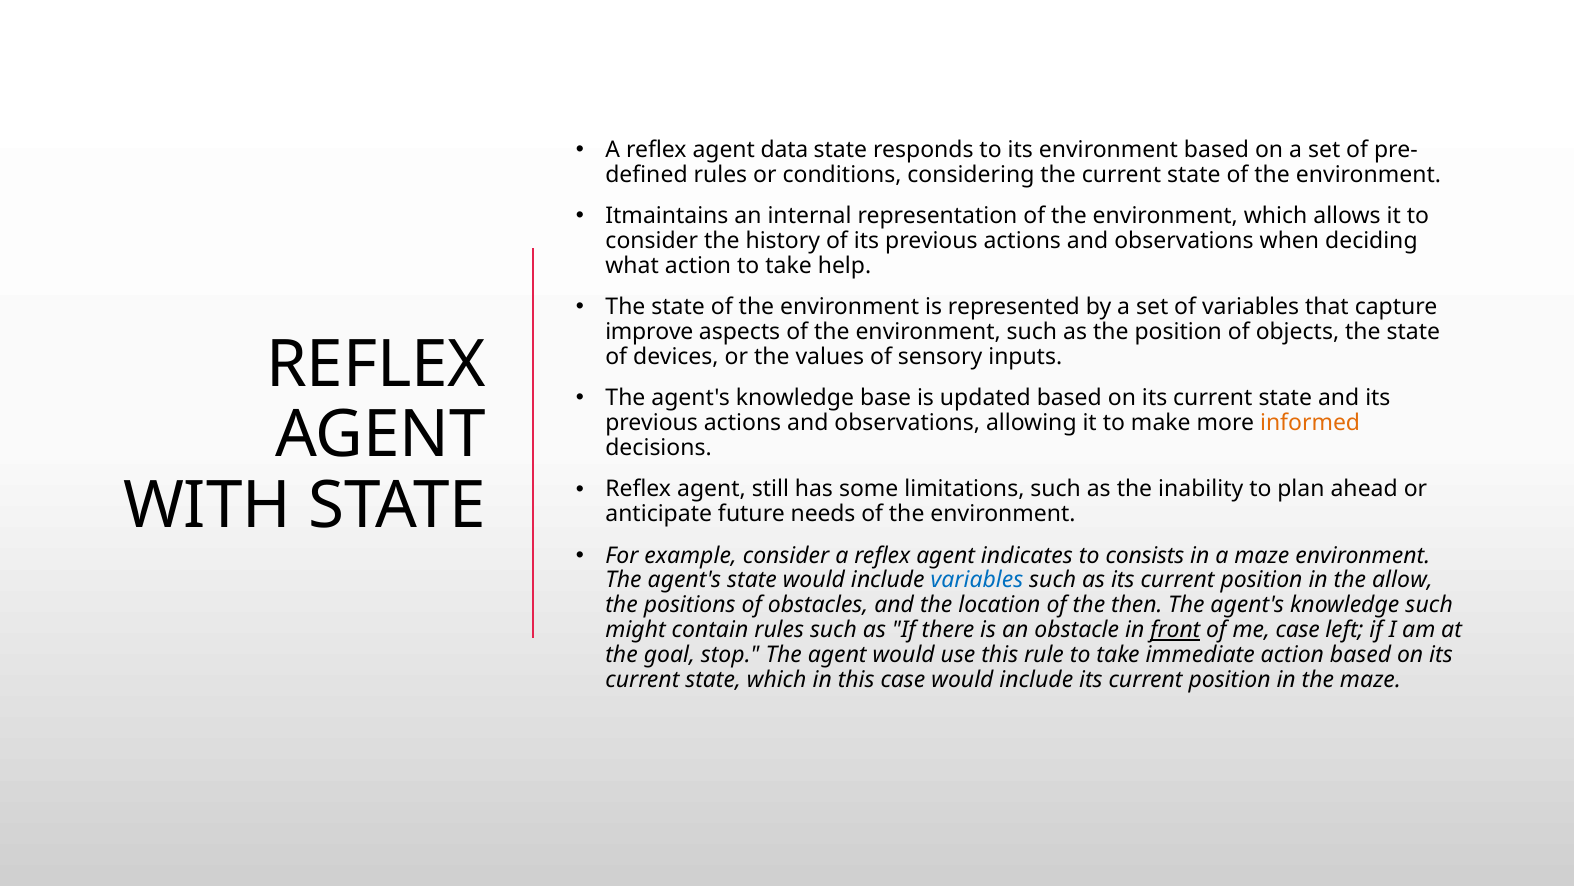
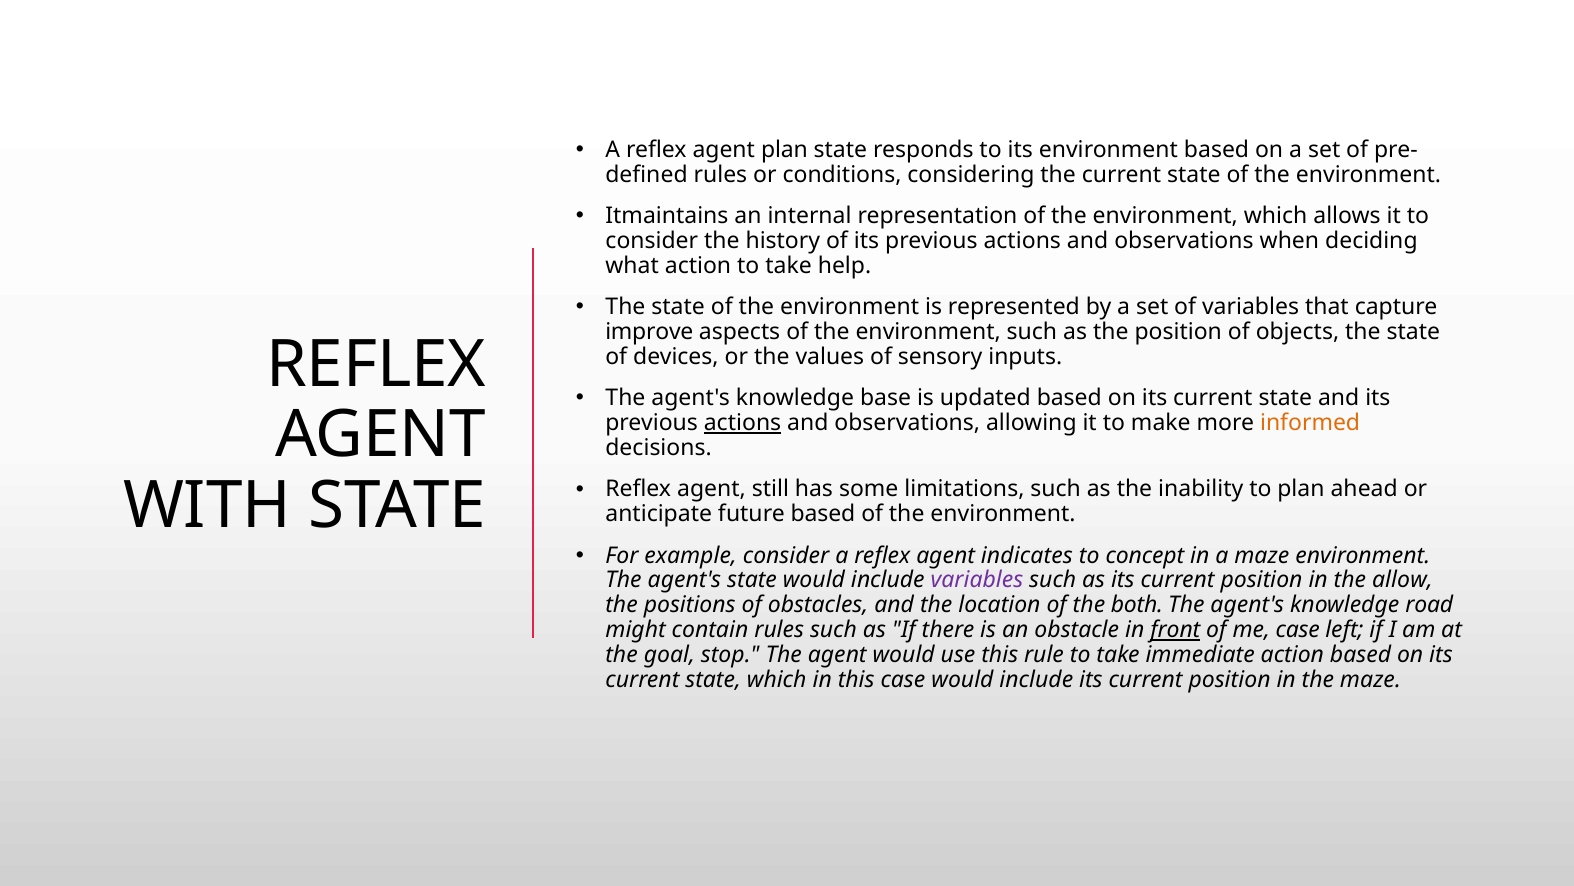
agent data: data -> plan (784, 150)
actions underline: none -> present (743, 423)
future needs: needs -> based (823, 514)
consists: consists -> concept (1145, 555)
variables colour: blue -> purple (977, 580)
then: then -> both (1137, 605)
knowledge such: such -> road (1429, 605)
